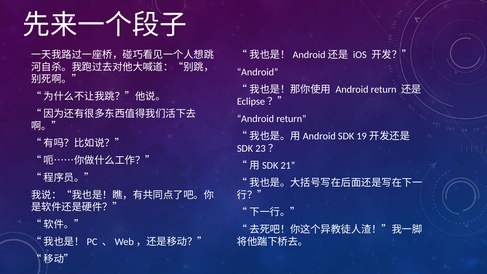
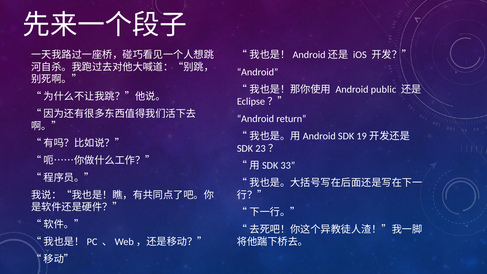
return: return -> public (383, 89)
21: 21 -> 33 (288, 166)
